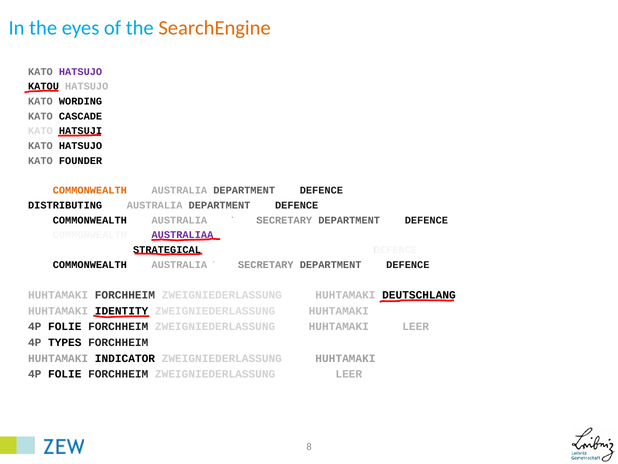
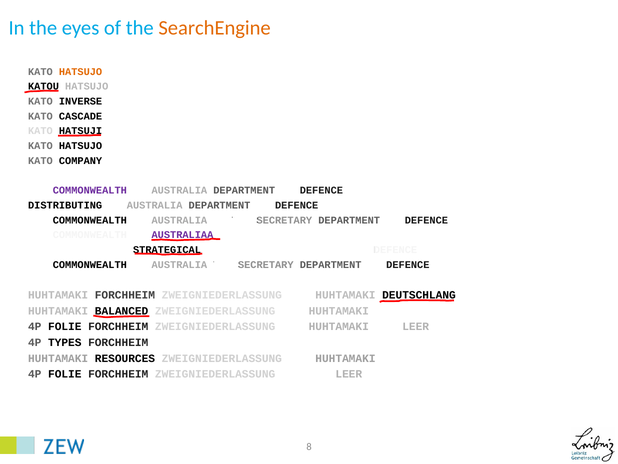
HATSUJO colour: purple -> orange (81, 72)
WORDING: WORDING -> INVERSE (81, 101)
FOUNDER: FOUNDER -> COMPANY (81, 161)
COMMONWEALTH colour: orange -> purple (90, 190)
IDENTITY: IDENTITY -> BALANCED (122, 311)
INDICATOR: INDICATOR -> RESOURCES (125, 358)
